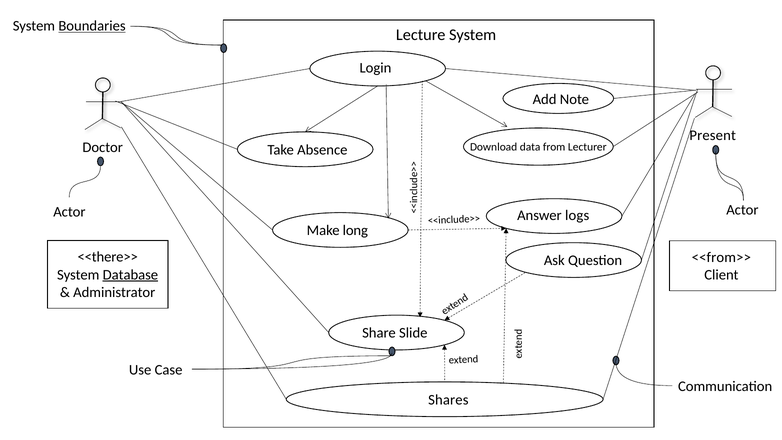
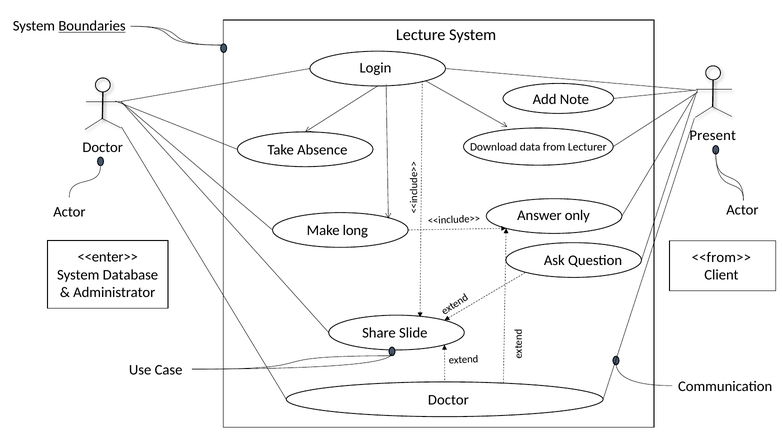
logs: logs -> only (577, 216)
<<there>>: <<there>> -> <<enter>> (108, 257)
Database underline: present -> none (130, 275)
Shares: Shares -> Doctor (448, 400)
